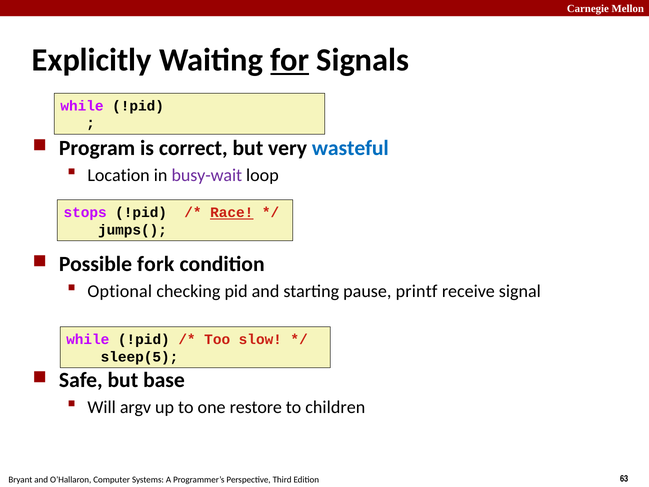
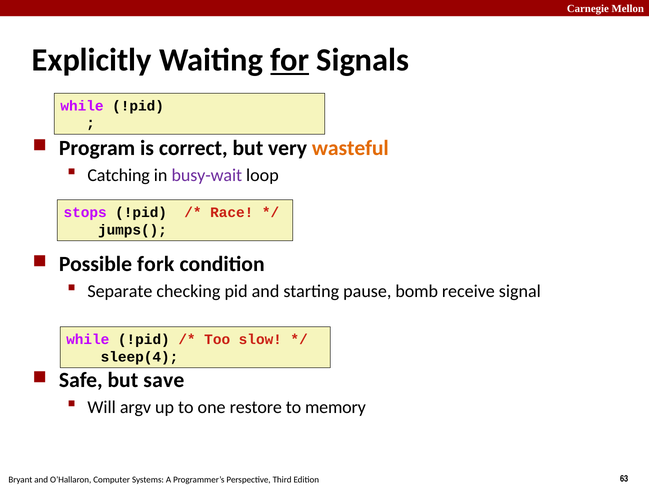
wasteful colour: blue -> orange (350, 148)
Location: Location -> Catching (119, 175)
Race underline: present -> none (232, 213)
Optional: Optional -> Separate (120, 291)
printf: printf -> bomb (417, 291)
sleep(5: sleep(5 -> sleep(4 (140, 357)
base: base -> save (164, 380)
children: children -> memory (335, 407)
